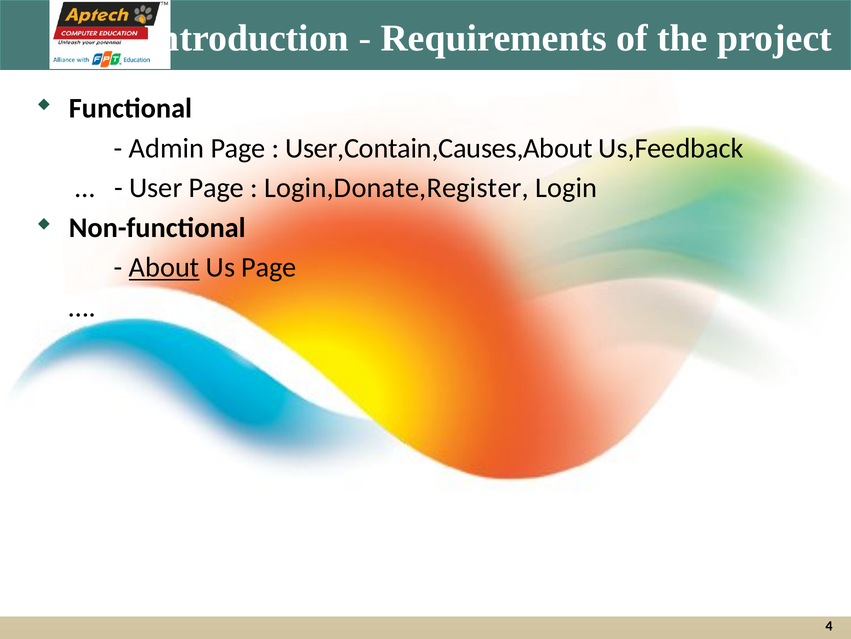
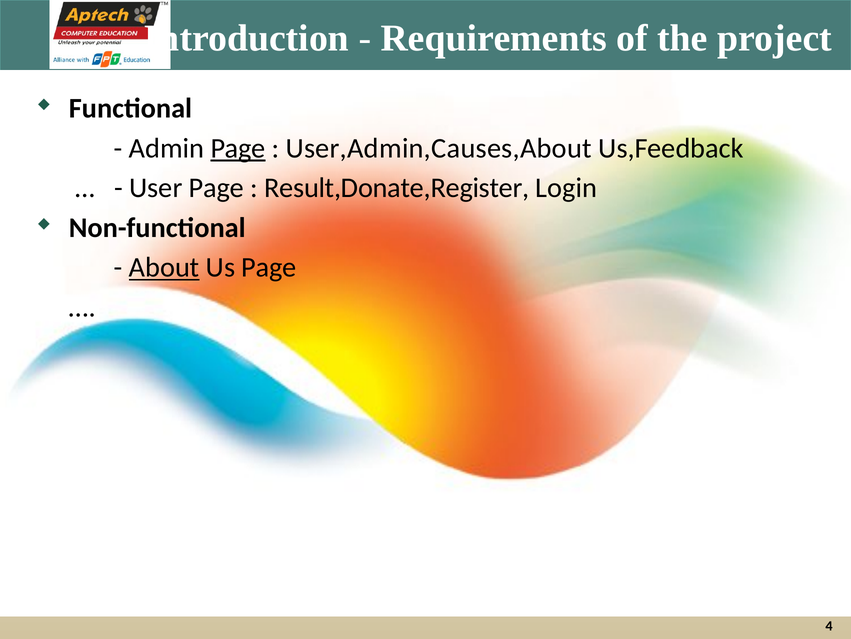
Page underline: none -> present (238, 148)
User,Contain,Causes,About: User,Contain,Causes,About -> User,Admin,Causes,About (439, 148)
Login,Donate,Register: Login,Donate,Register -> Result,Donate,Register (397, 188)
